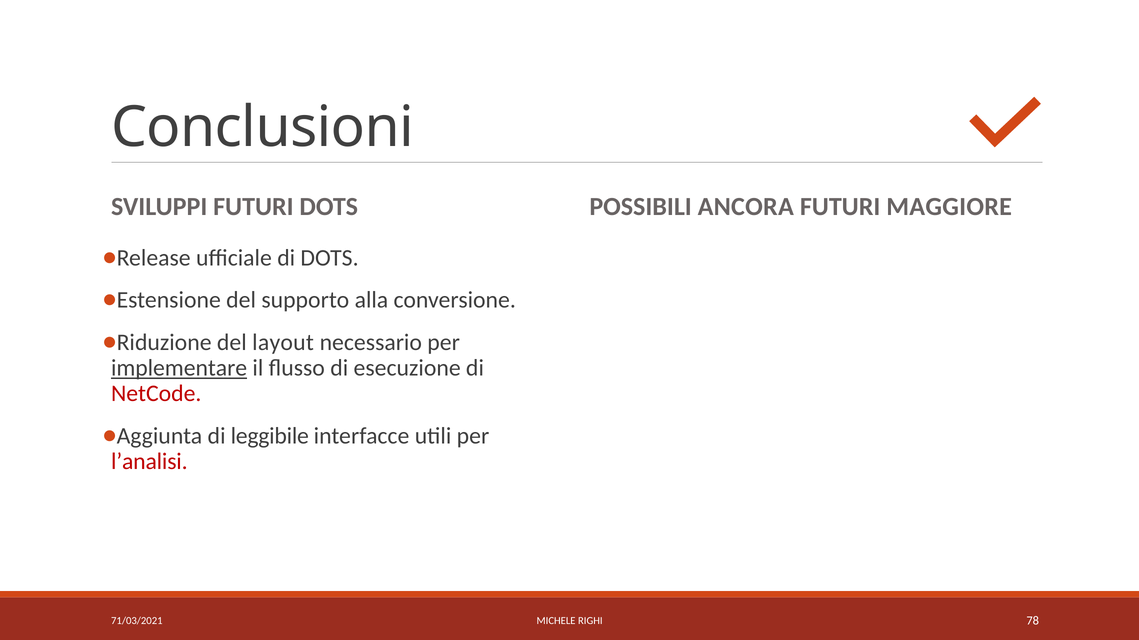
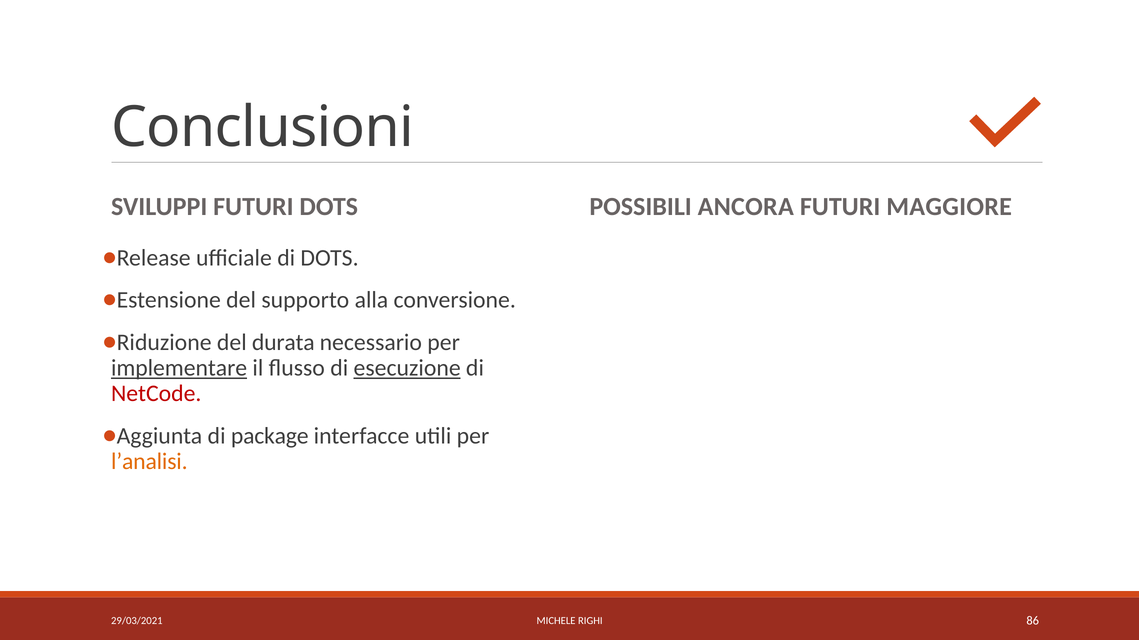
layout: layout -> durata (283, 343)
esecuzione underline: none -> present (407, 368)
leggibile: leggibile -> package (270, 436)
l’analisi colour: red -> orange (149, 462)
71/03/2021: 71/03/2021 -> 29/03/2021 (137, 621)
78: 78 -> 86 (1033, 621)
